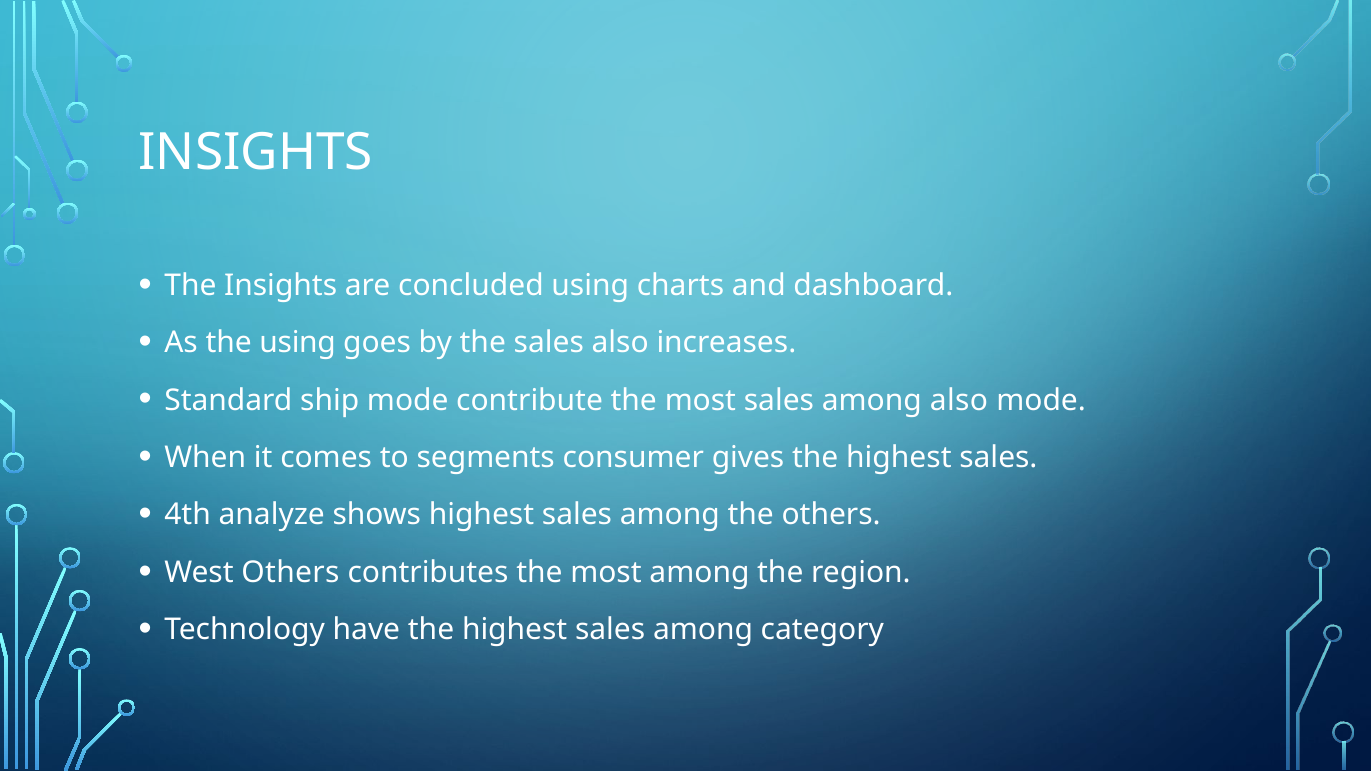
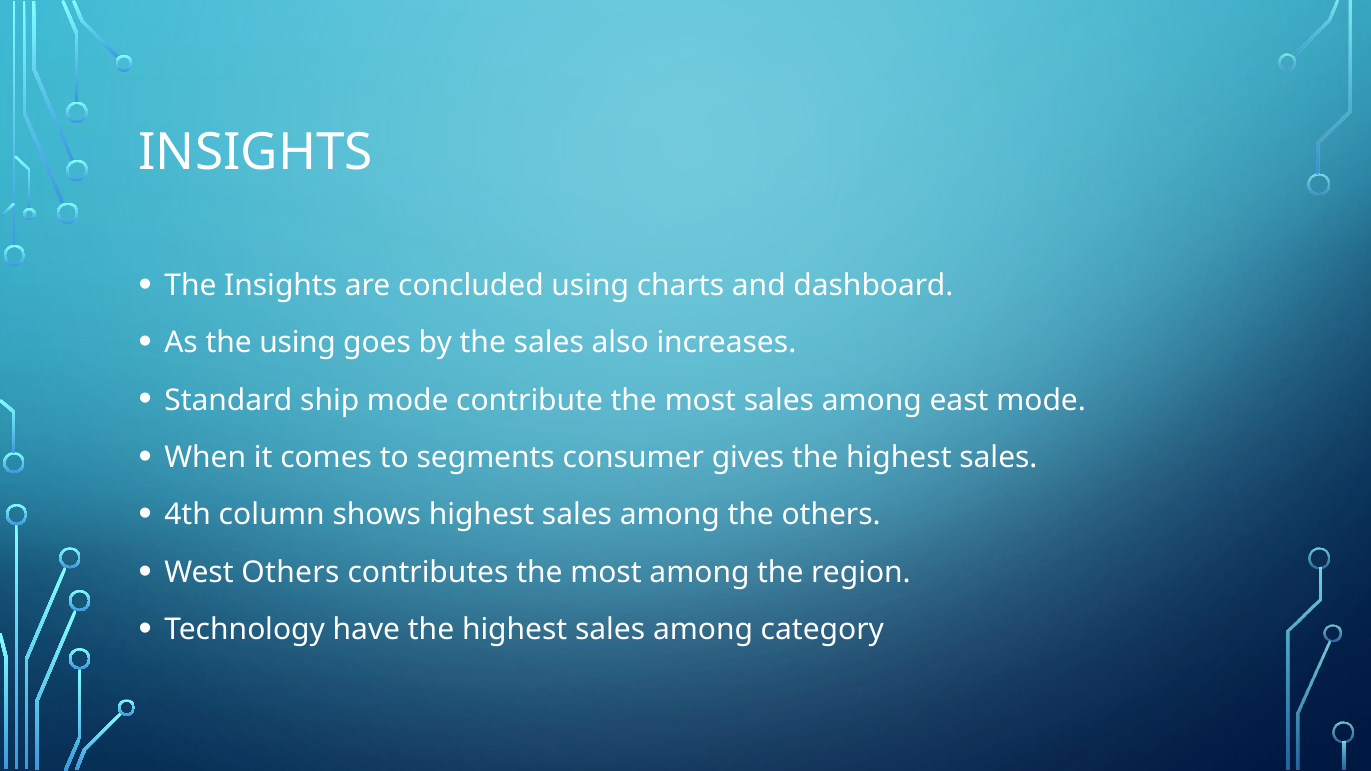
among also: also -> east (959, 400)
analyze: analyze -> column (272, 515)
